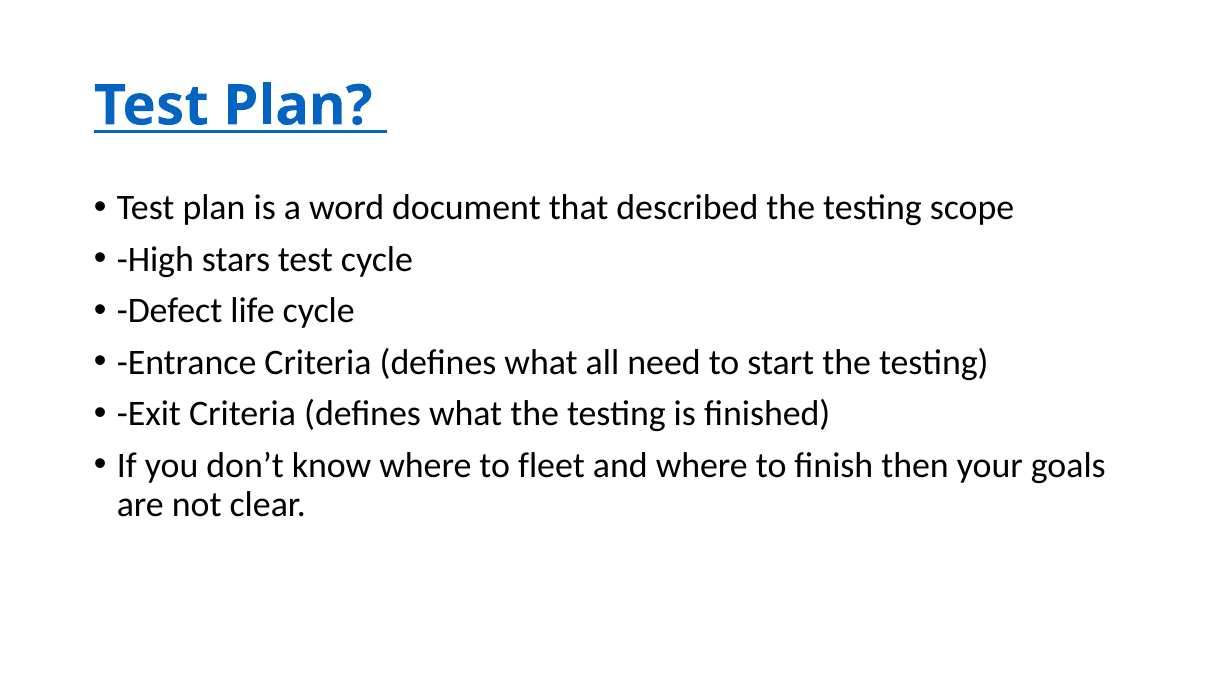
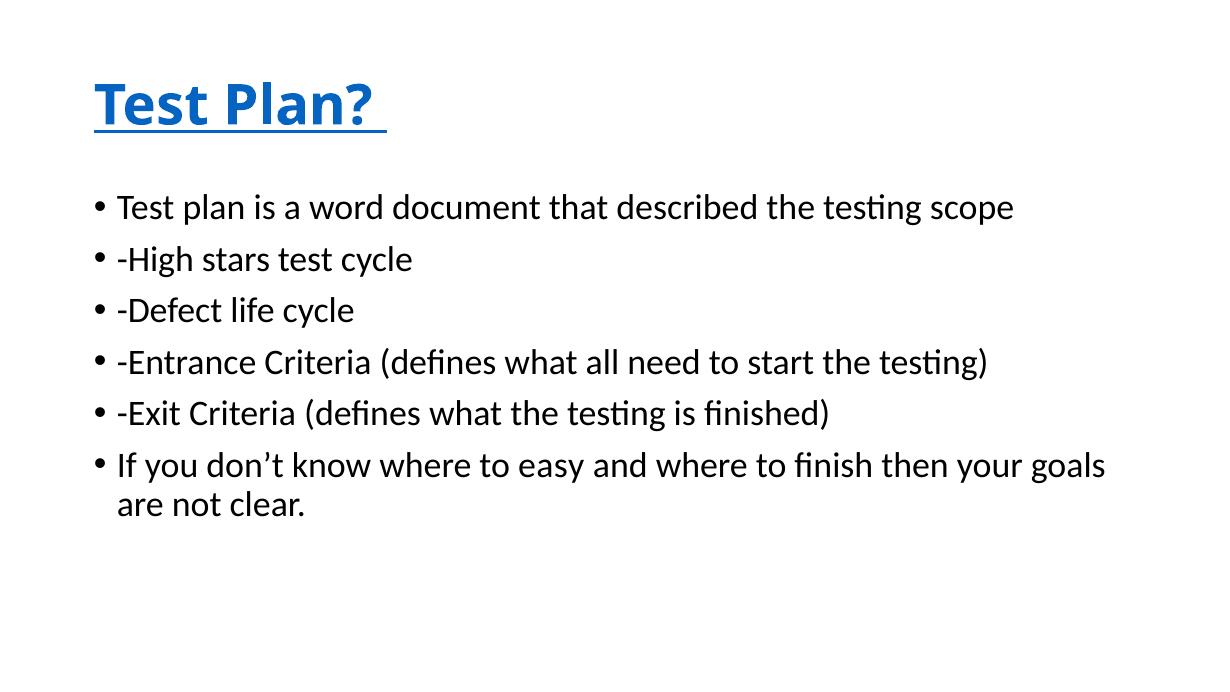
fleet: fleet -> easy (551, 465)
